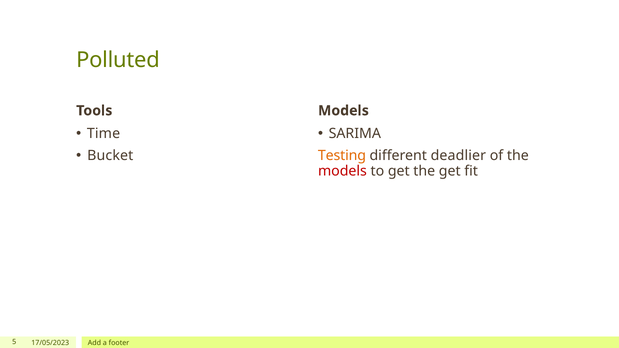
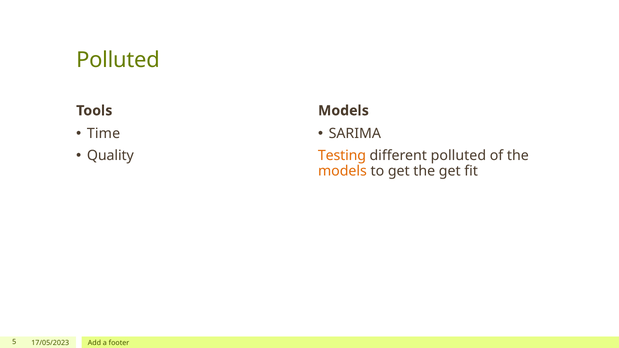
Bucket: Bucket -> Quality (110, 156)
different deadlier: deadlier -> polluted (458, 156)
models colour: red -> orange (342, 171)
